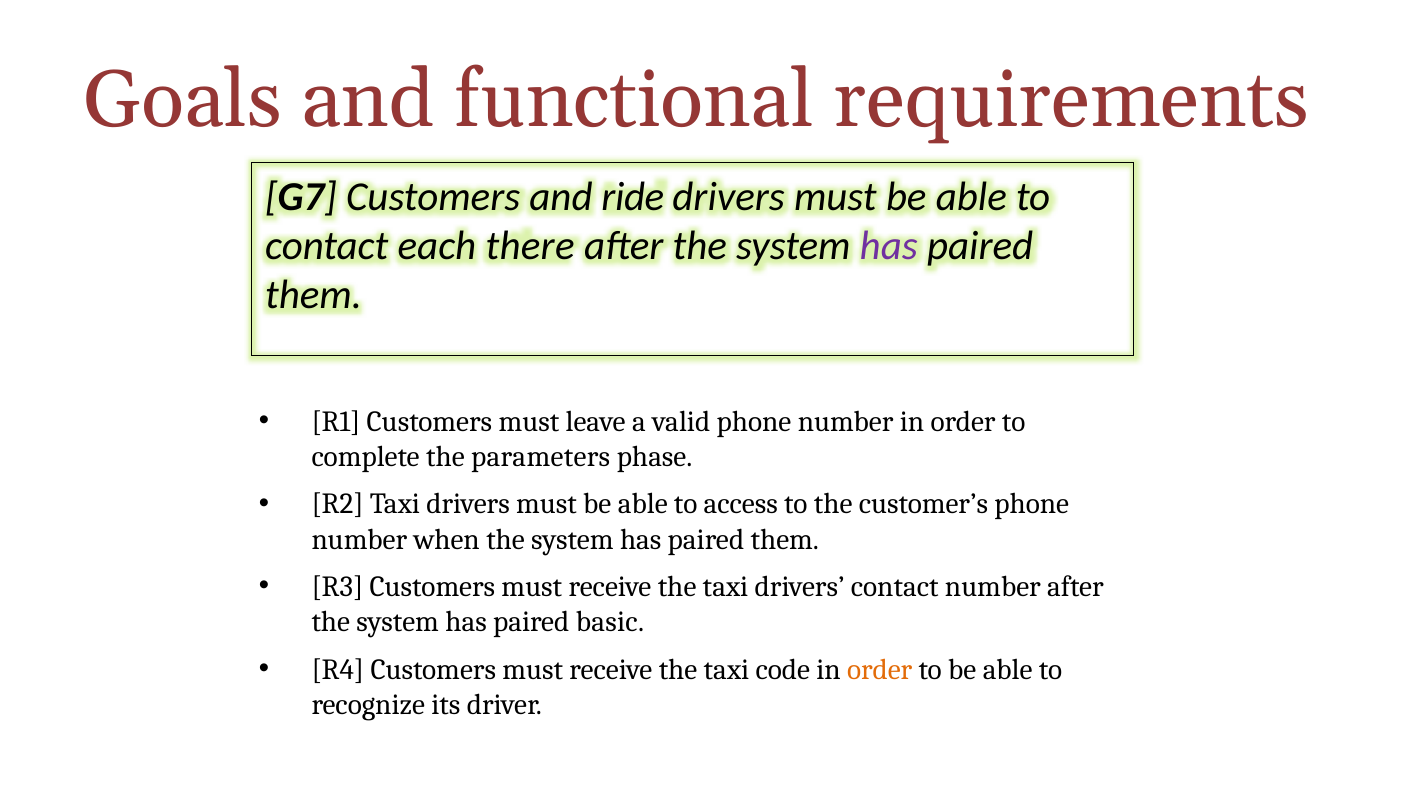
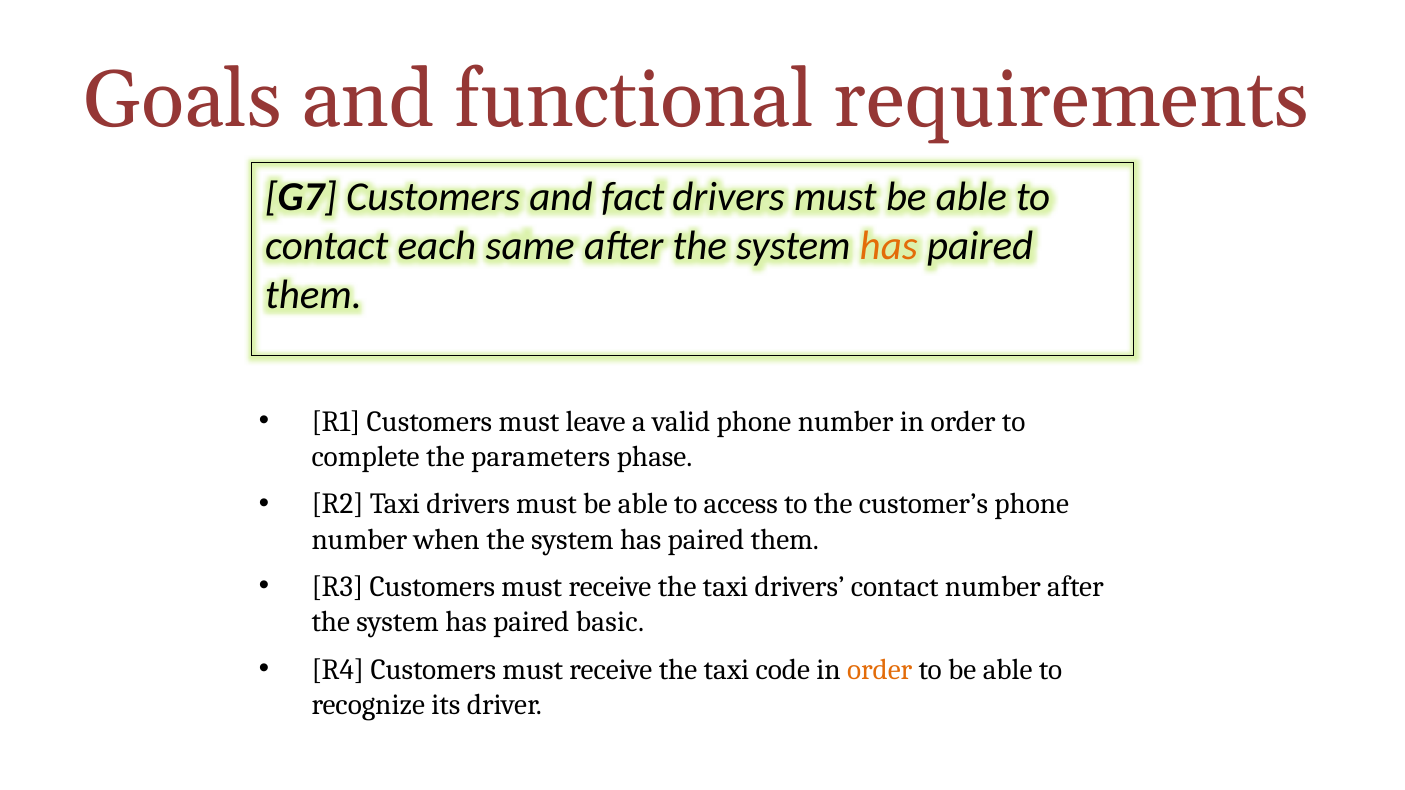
ride: ride -> fact (633, 197)
there: there -> same (530, 246)
has colour: purple -> orange (889, 246)
